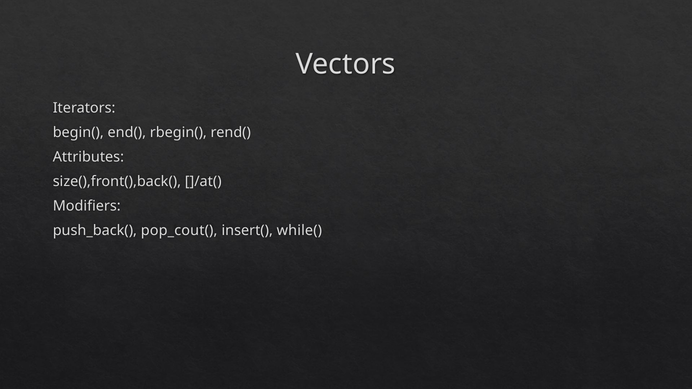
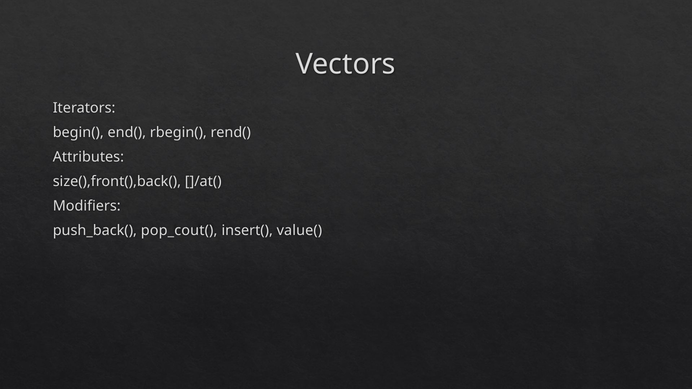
while(: while( -> value( (299, 231)
